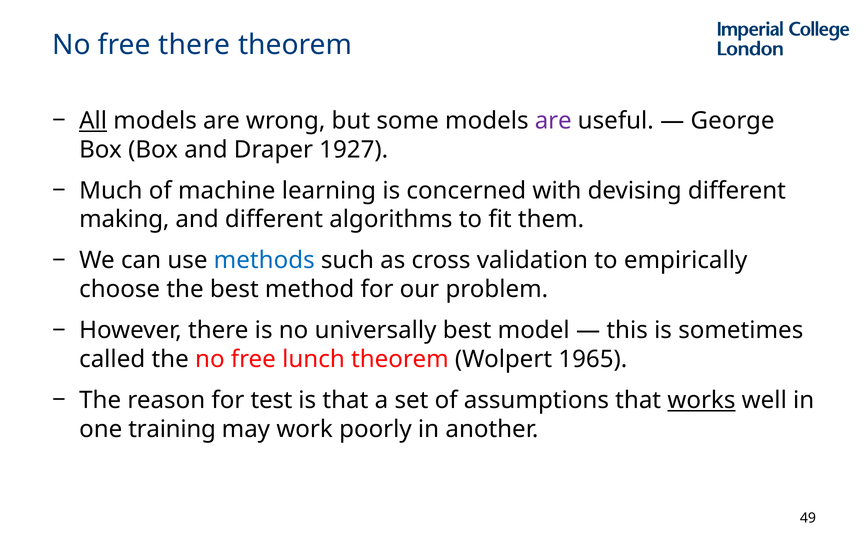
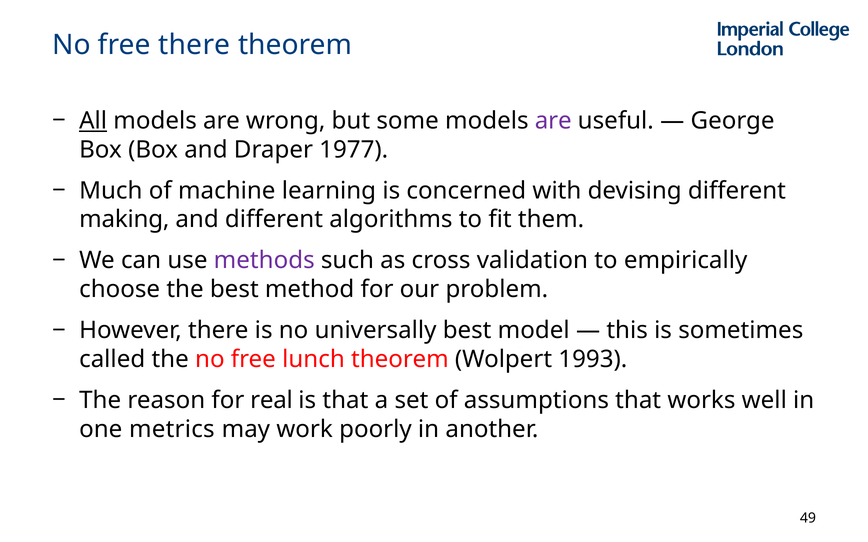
1927: 1927 -> 1977 (354, 150)
methods colour: blue -> purple (264, 261)
1965: 1965 -> 1993 (593, 360)
test: test -> real (271, 401)
works underline: present -> none (701, 401)
training: training -> metrics (172, 430)
